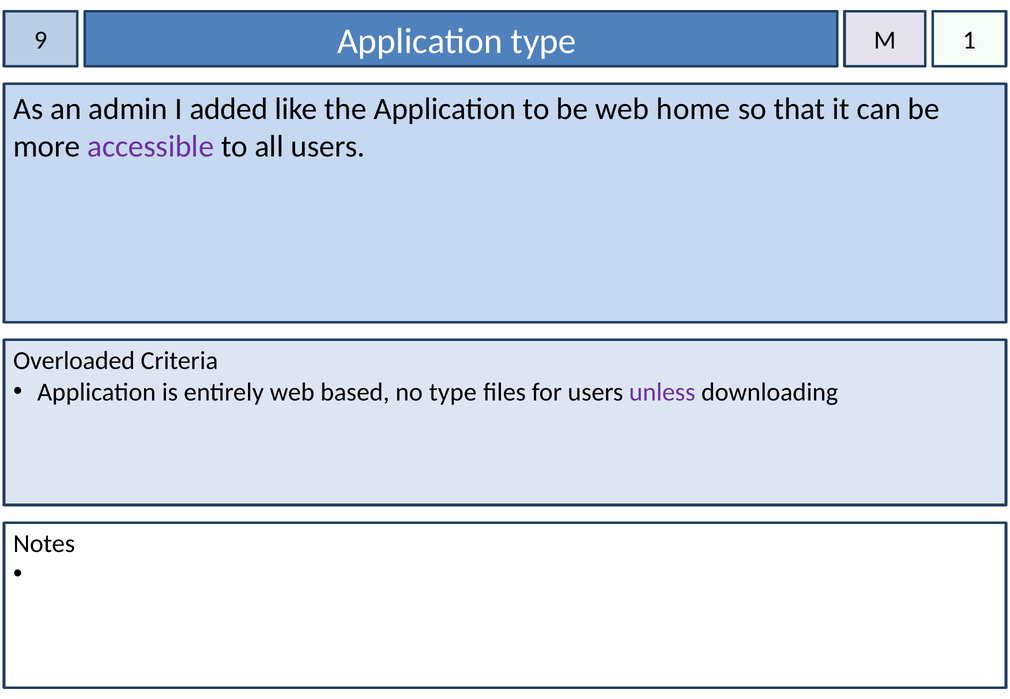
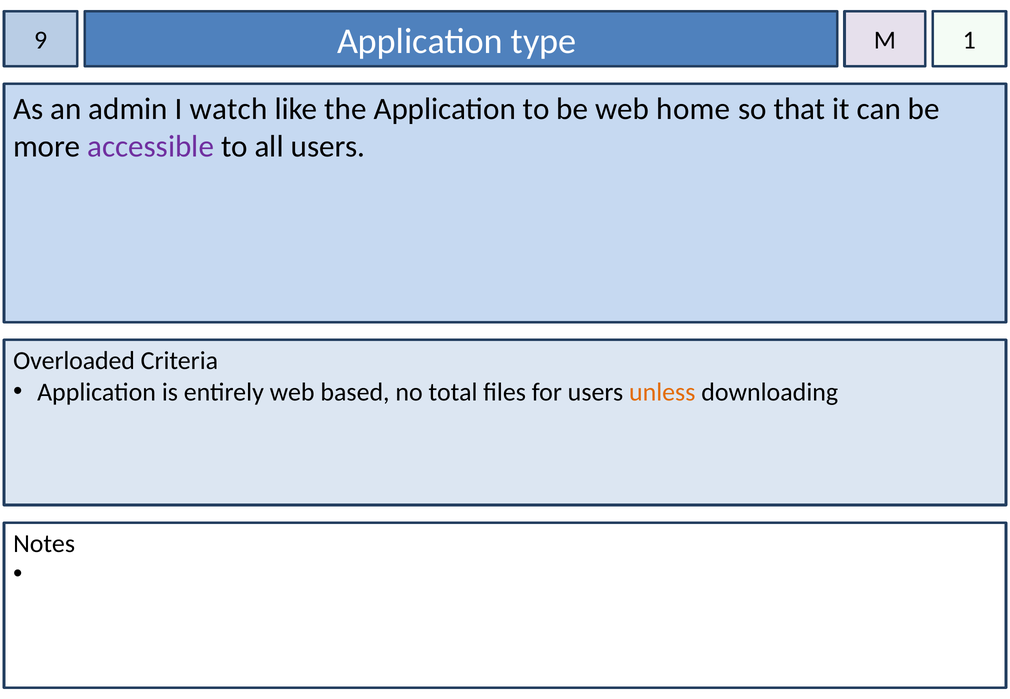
added: added -> watch (229, 109)
no type: type -> total (453, 392)
unless colour: purple -> orange (662, 392)
